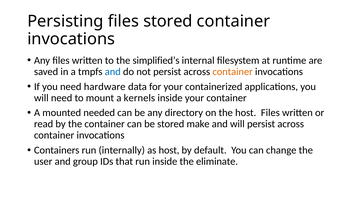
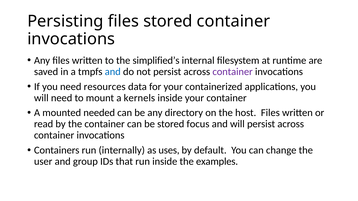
container colour: orange -> purple (233, 72)
hardware: hardware -> resources (105, 87)
make: make -> focus (198, 124)
as host: host -> uses (169, 151)
eliminate: eliminate -> examples (217, 162)
